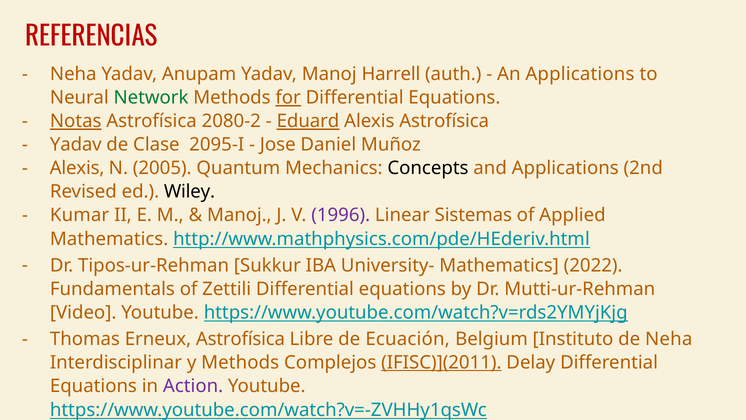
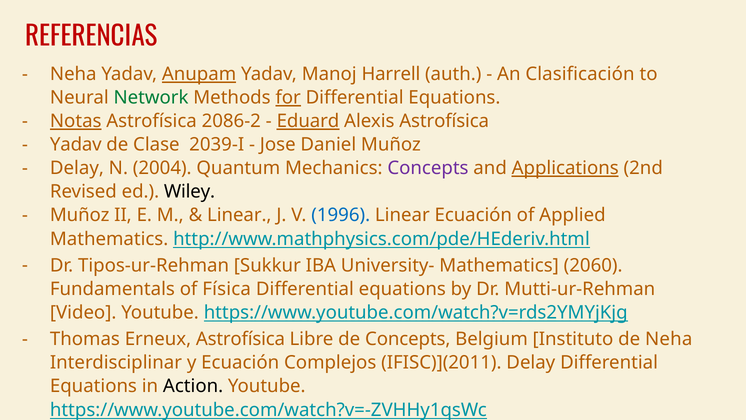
Anupam underline: none -> present (199, 74)
An Applications: Applications -> Clasificación (580, 74)
2080-2: 2080-2 -> 2086-2 (231, 121)
2095-I: 2095-I -> 2039-I (217, 145)
Alexis: Alexis -> Delay (77, 168)
2005: 2005 -> 2004 (162, 168)
Concepts colour: black -> purple (428, 168)
Applications underline: none -> present (565, 168)
Kumar: Kumar -> Muñoz (80, 215)
Manoj: Manoj -> Linear (239, 215)
1996 colour: purple -> blue (341, 215)
Linear Sistemas: Sistemas -> Ecuación (473, 215)
2022: 2022 -> 2060 (593, 265)
Zettili: Zettili -> Física (227, 289)
de Ecuación: Ecuación -> Concepts (408, 339)
y Methods: Methods -> Ecuación (240, 362)
IFISC)](2011 underline: present -> none (441, 362)
Action colour: purple -> black (193, 386)
